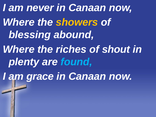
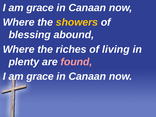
never: never -> grace (40, 8)
shout: shout -> living (116, 49)
found colour: light blue -> pink (76, 62)
